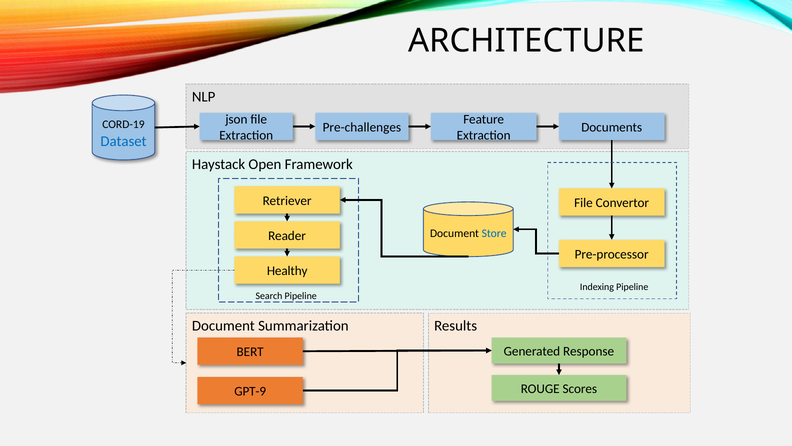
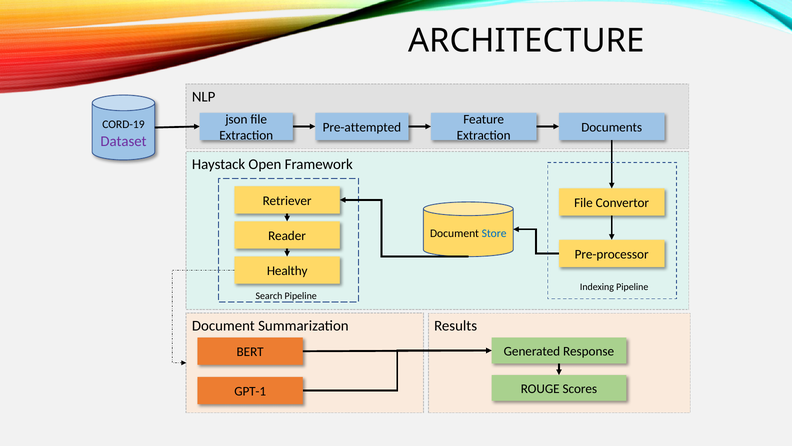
Pre-challenges: Pre-challenges -> Pre-attempted (362, 127)
Dataset colour: blue -> purple (123, 141)
GPT-9: GPT-9 -> GPT-1 (250, 391)
